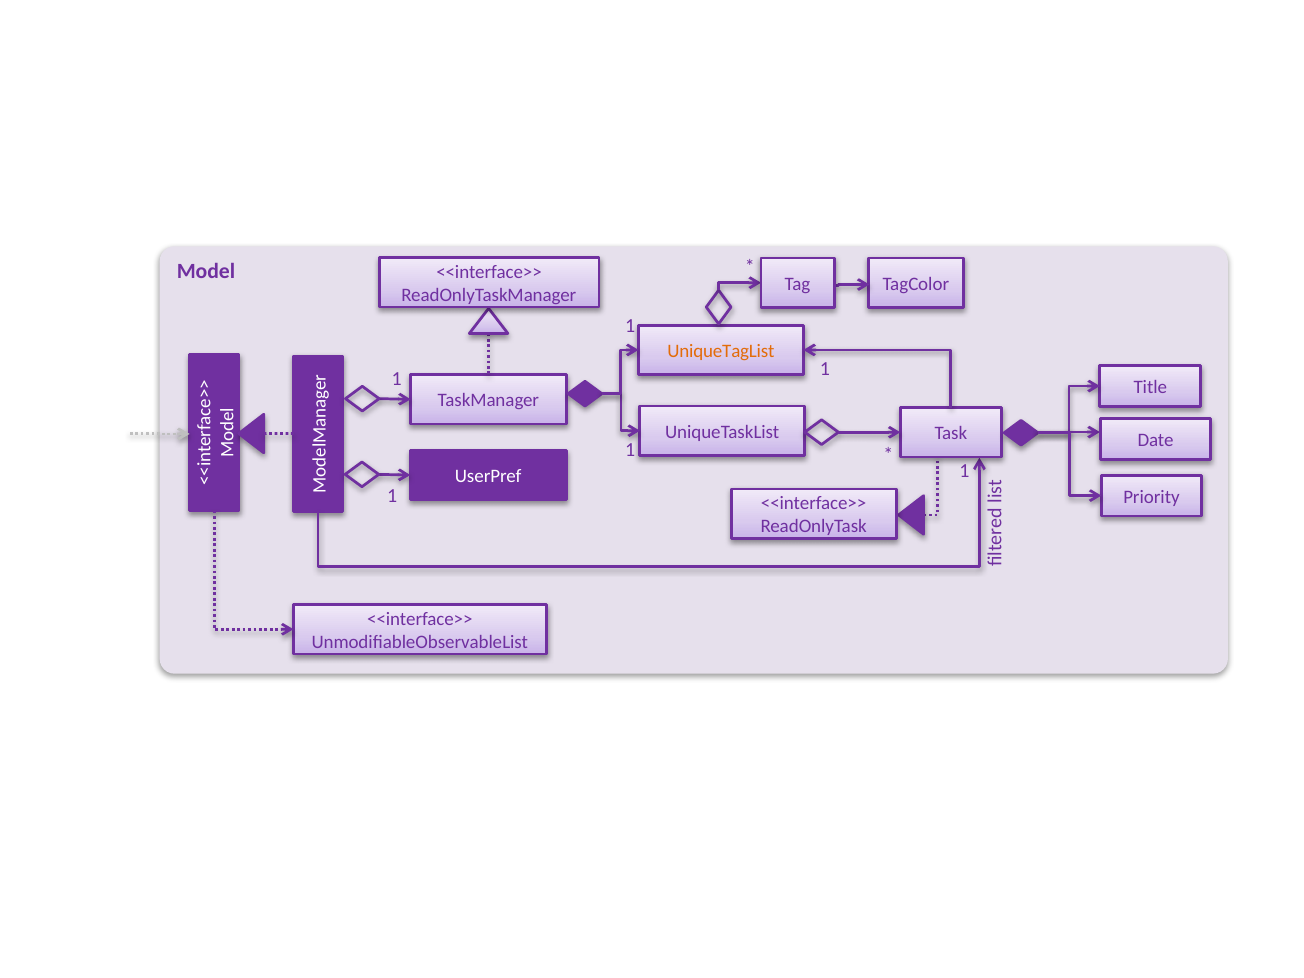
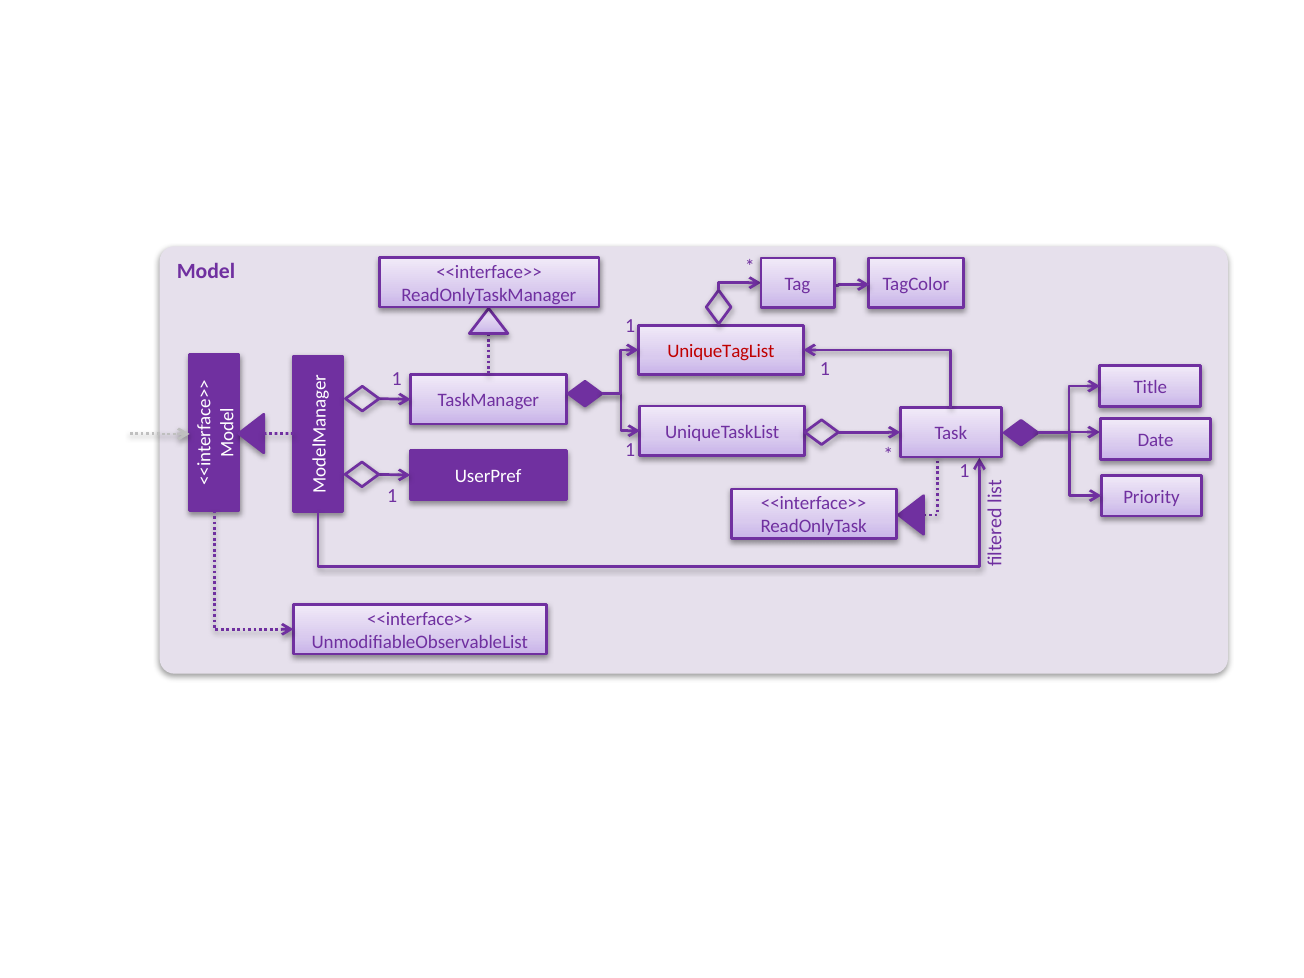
UniqueTagList colour: orange -> red (721, 351)
